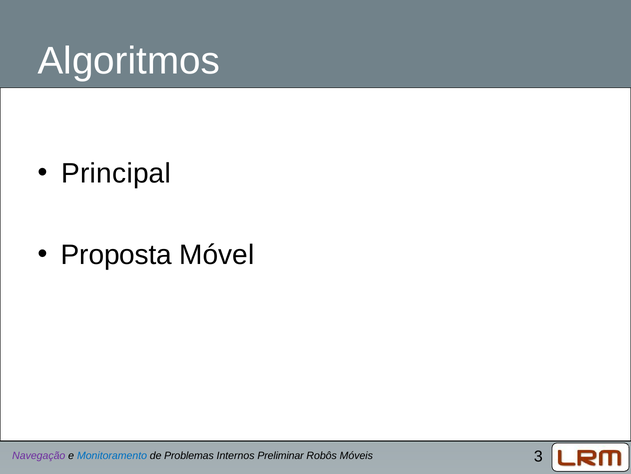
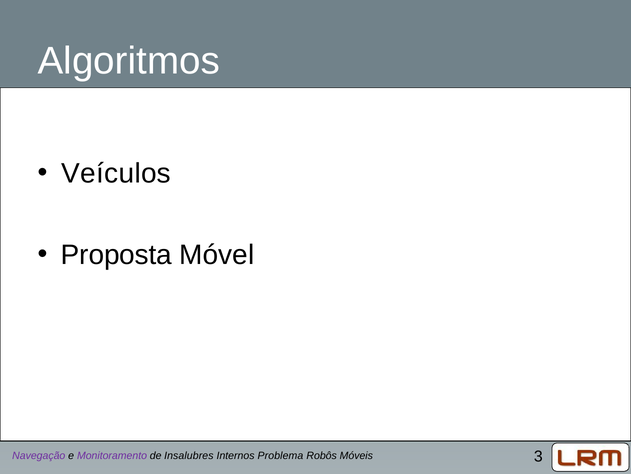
Principal: Principal -> Veículos (116, 173)
Monitoramento colour: blue -> purple (112, 455)
Problemas: Problemas -> Insalubres (189, 455)
Preliminar: Preliminar -> Problema (280, 455)
